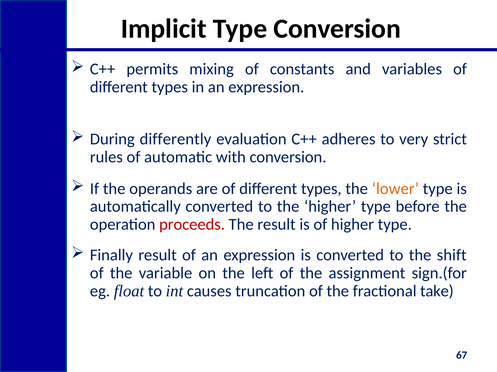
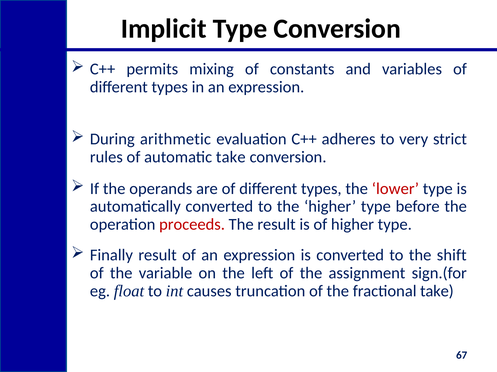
differently: differently -> arithmetic (175, 139)
automatic with: with -> take (231, 157)
lower colour: orange -> red (395, 189)
